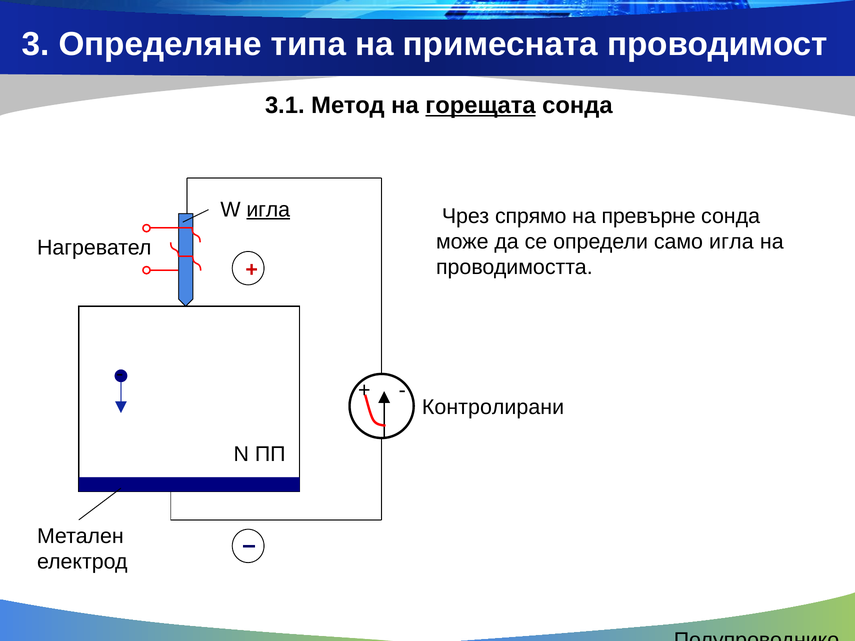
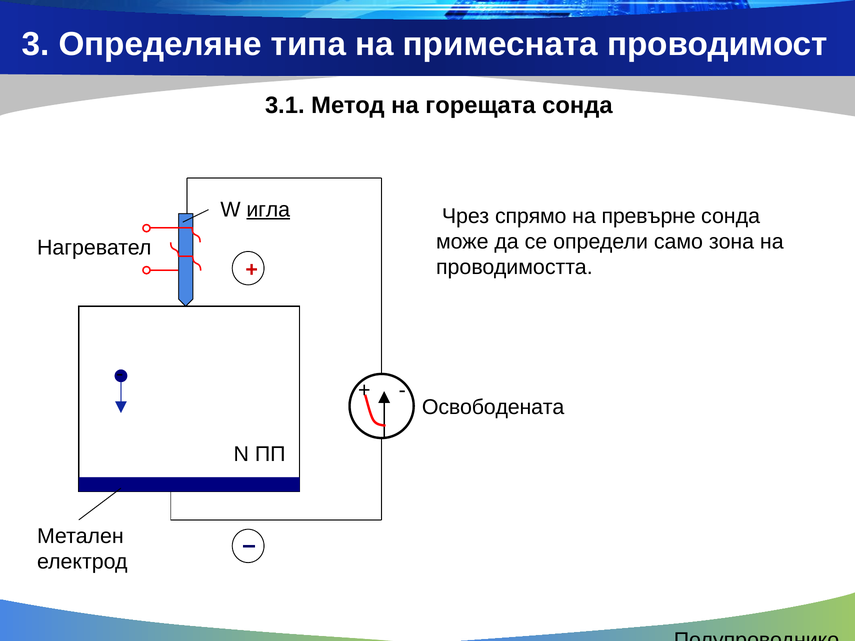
горещата underline: present -> none (481, 106)
само игла: игла -> зона (732, 242)
Контролирани: Контролирани -> Освободената (493, 407)
